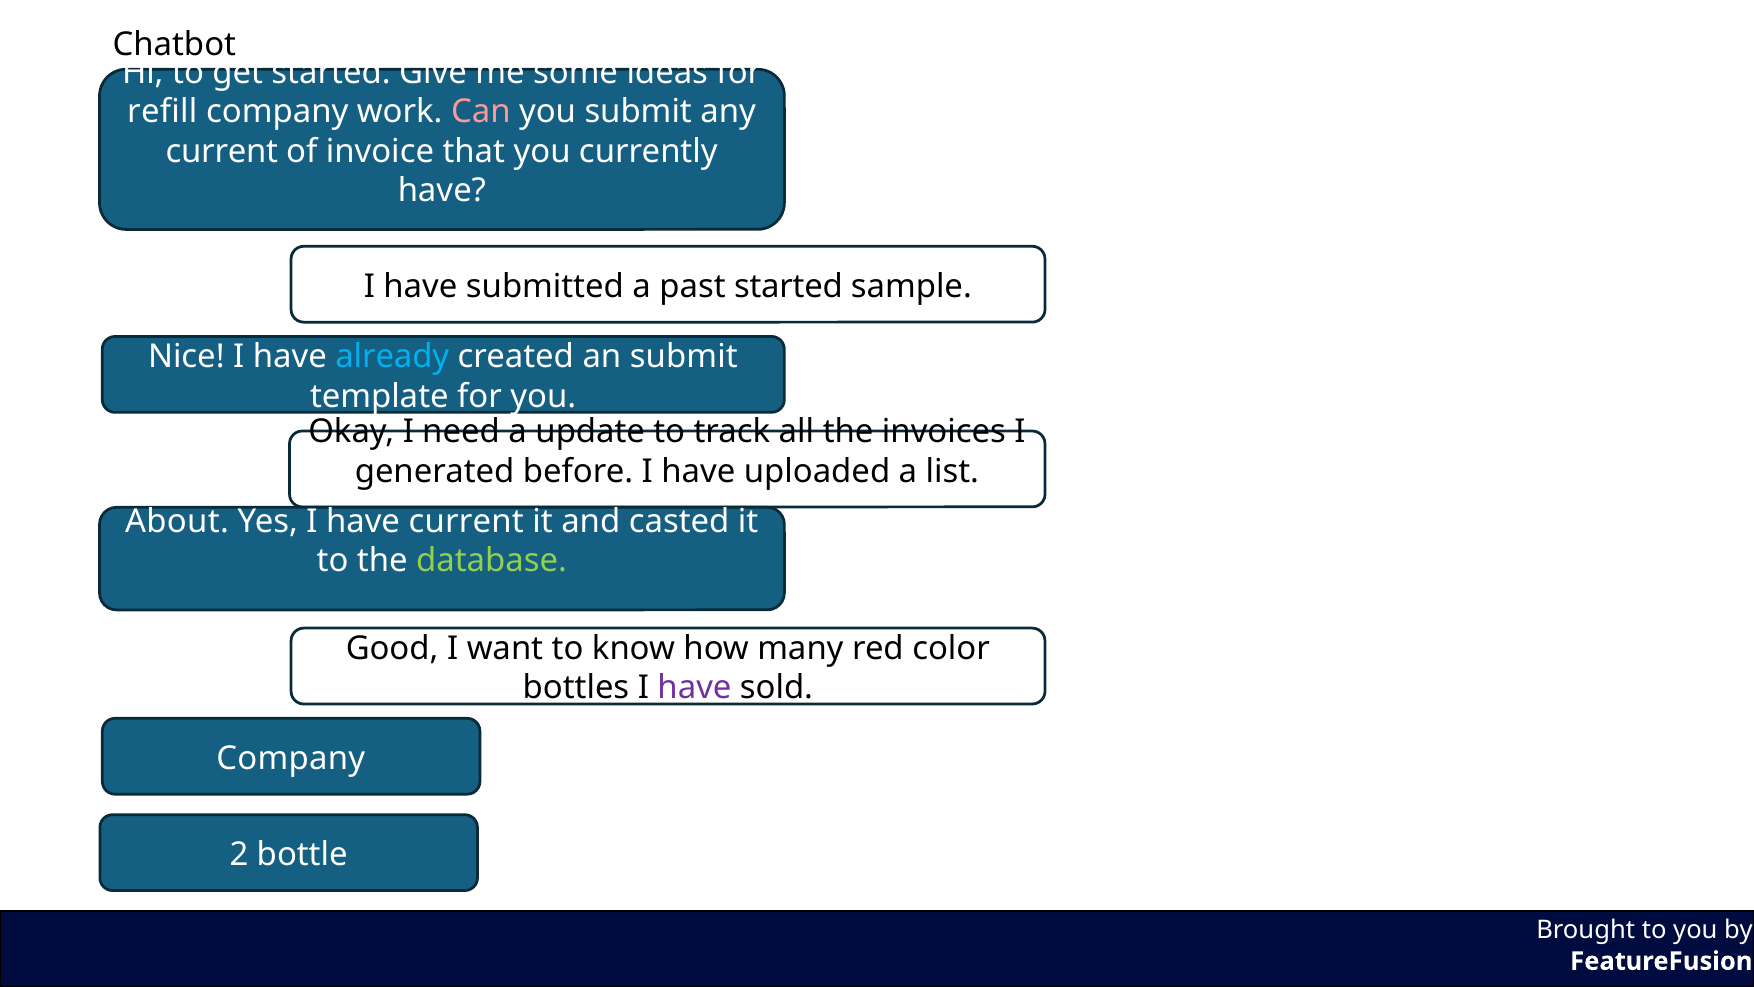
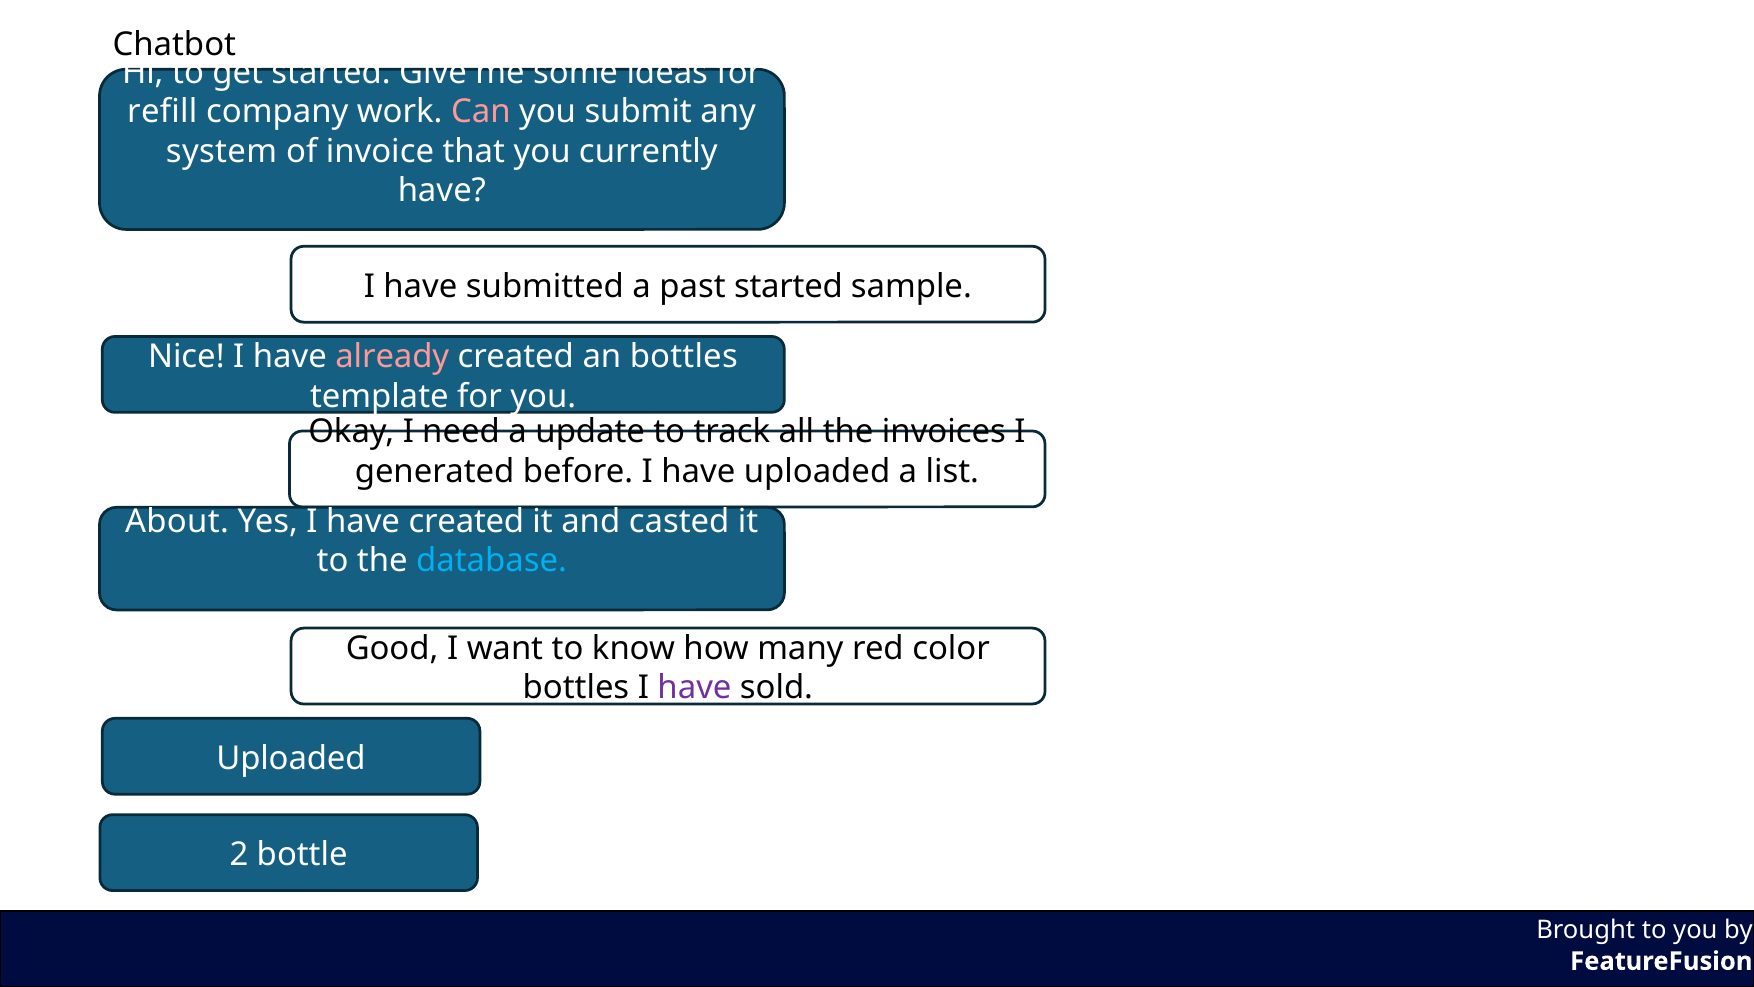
current: current -> system (222, 152)
already colour: light blue -> pink (392, 357)
an submit: submit -> bottles (684, 357)
have current: current -> created (466, 521)
database colour: light green -> light blue (492, 561)
Company: Company -> Uploaded (291, 758)
